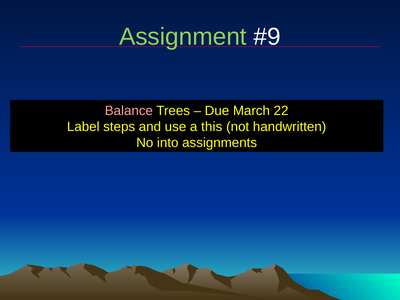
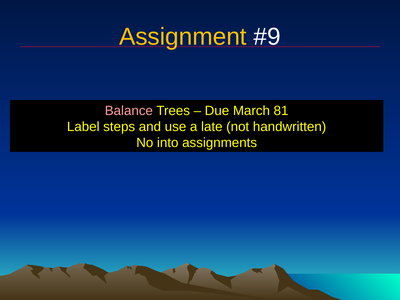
Assignment colour: light green -> yellow (183, 37)
22: 22 -> 81 (281, 111)
this: this -> late (212, 127)
